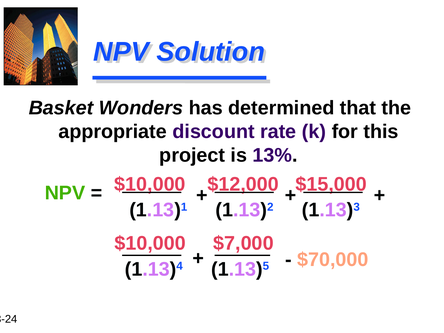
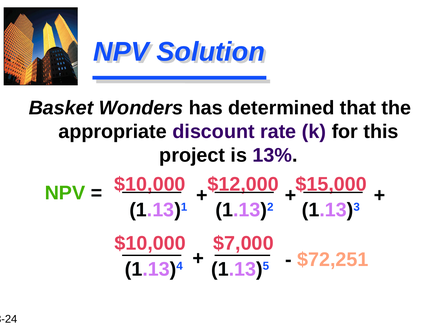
$70,000: $70,000 -> $72,251 (333, 260)
